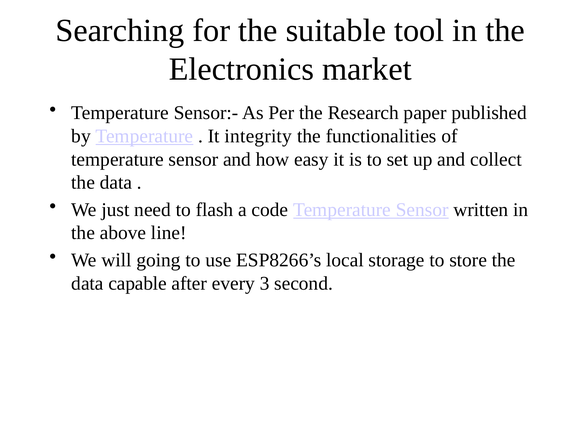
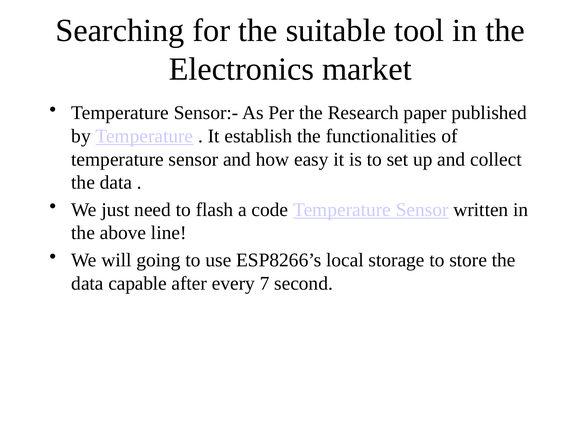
integrity: integrity -> establish (258, 136)
3: 3 -> 7 (265, 284)
